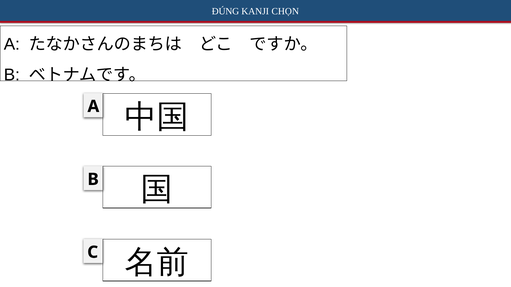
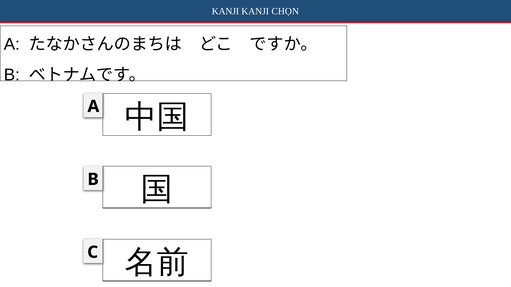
ĐÚNG: ĐÚNG -> KANJI (225, 11)
